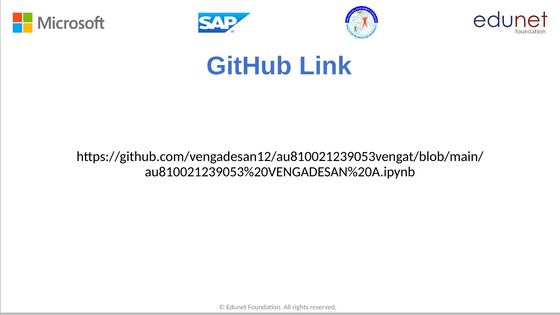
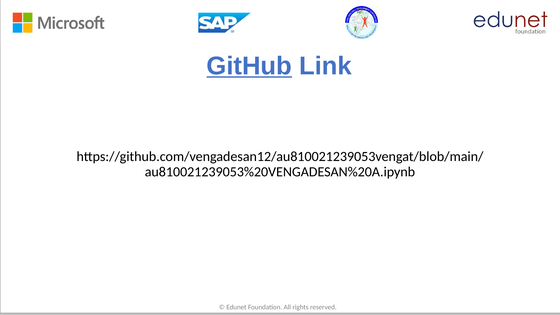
GitHub underline: none -> present (249, 66)
